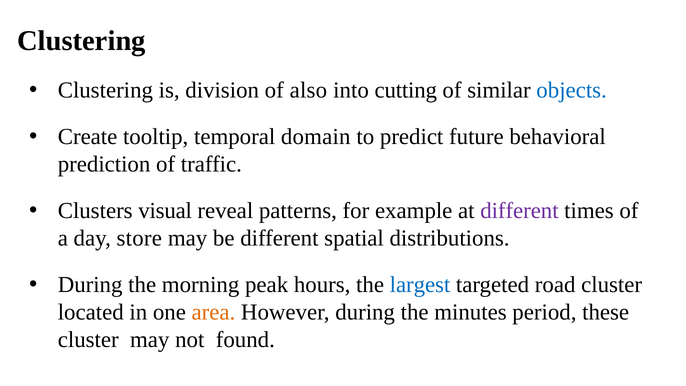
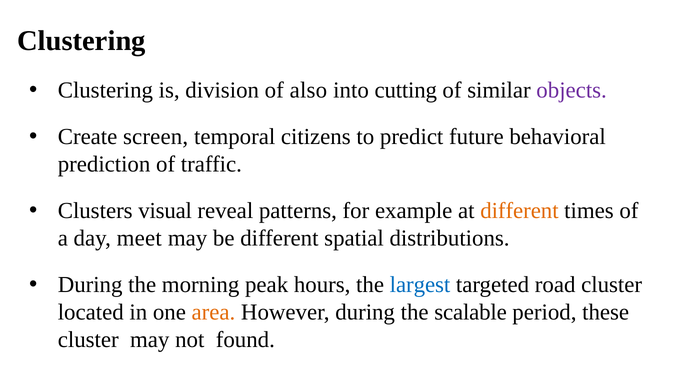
objects colour: blue -> purple (572, 90)
tooltip: tooltip -> screen (156, 137)
domain: domain -> citizens (316, 137)
different colour: purple -> orange (519, 211)
store: store -> meet (139, 238)
minutes: minutes -> scalable (471, 312)
